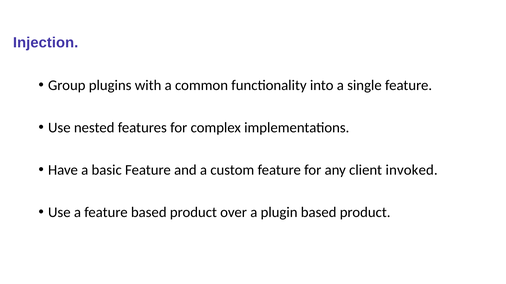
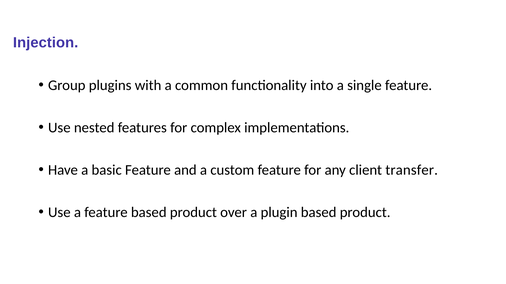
invoked: invoked -> transfer (412, 170)
